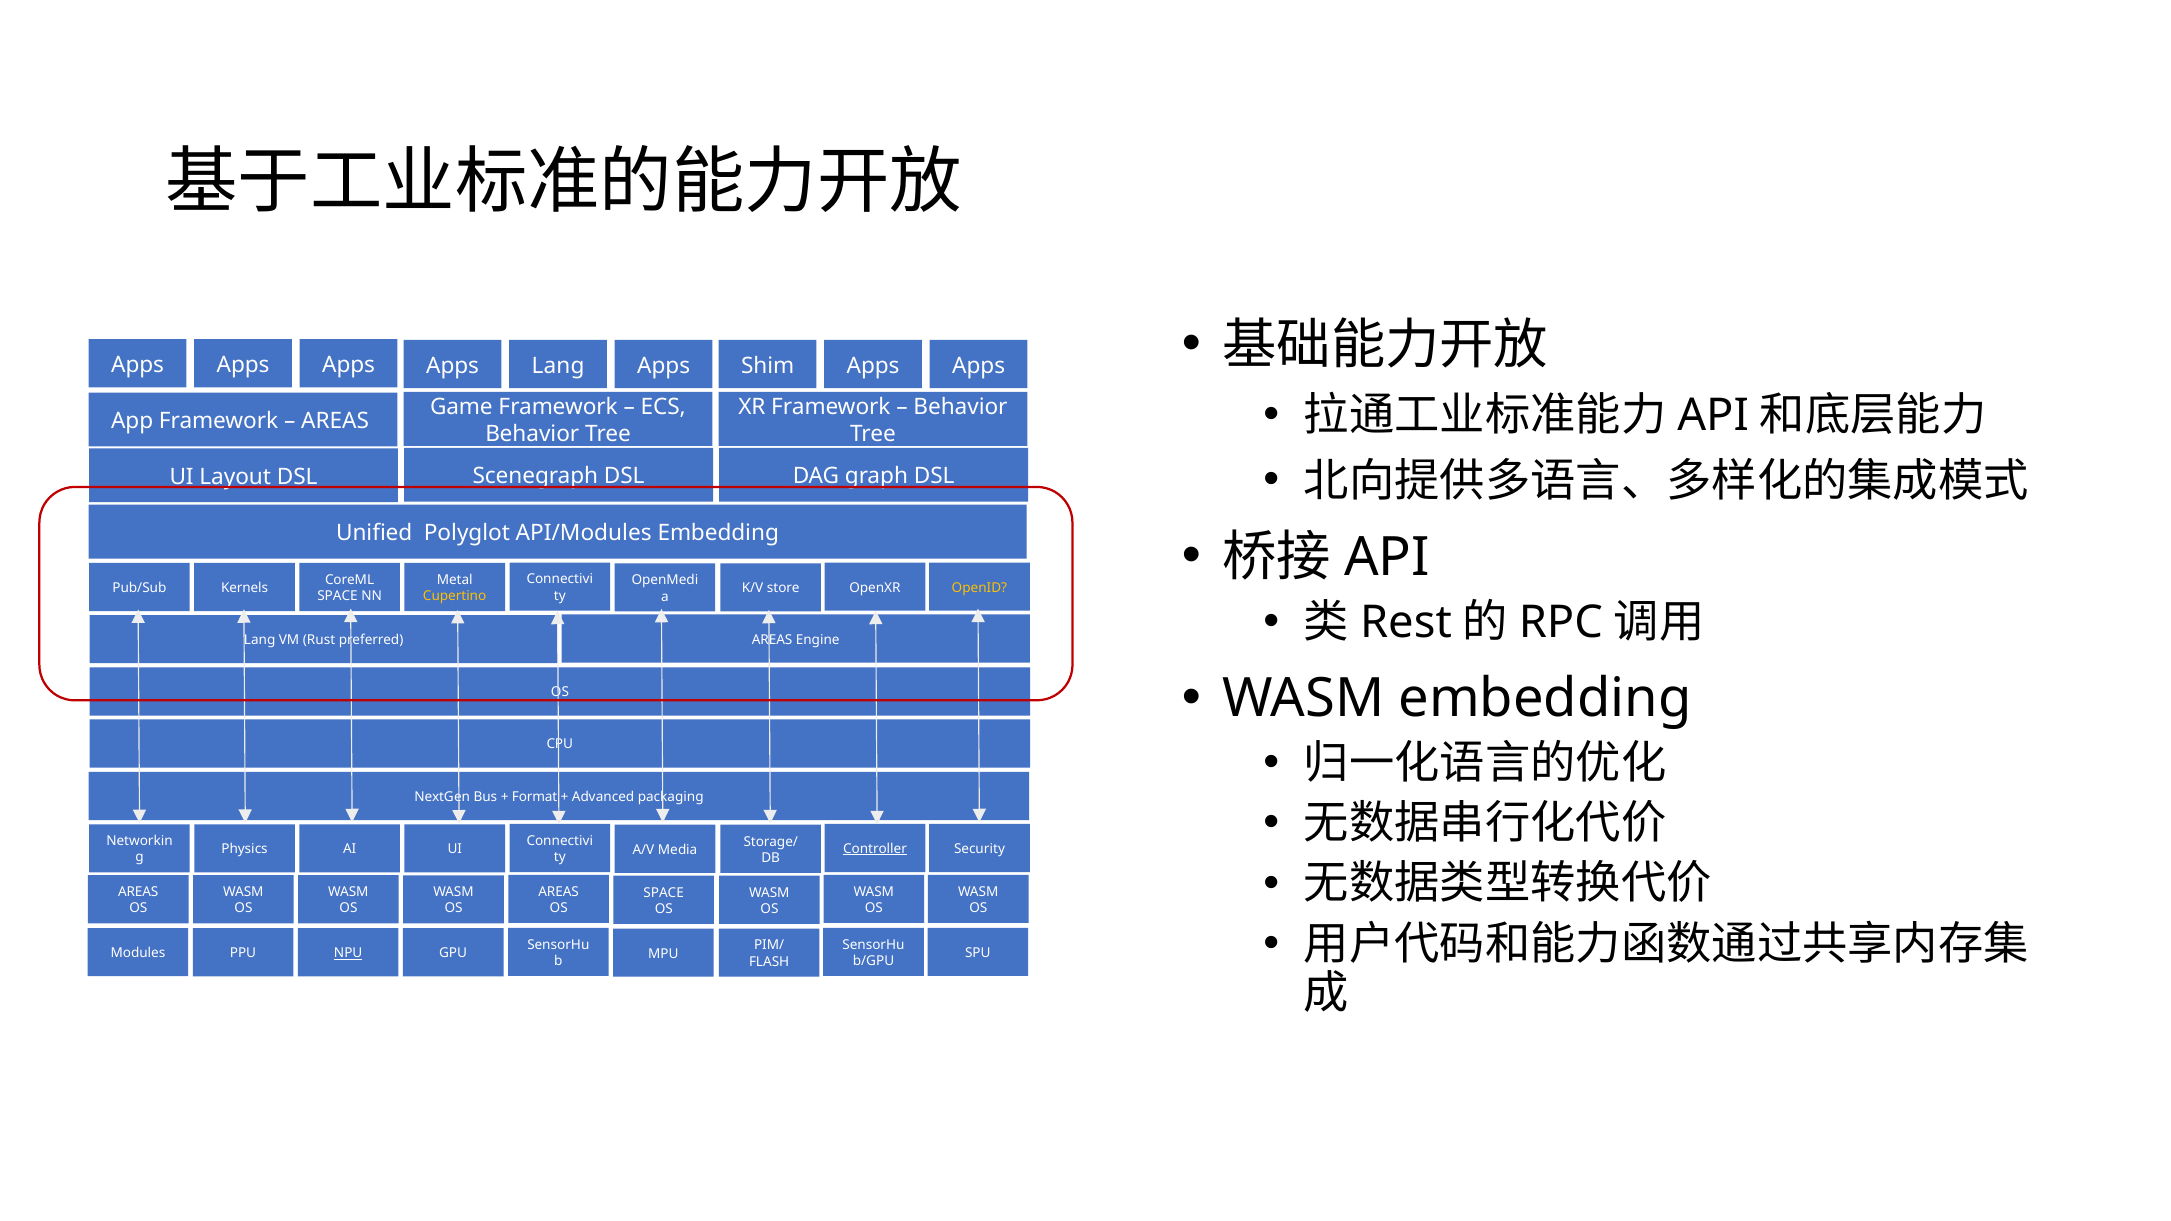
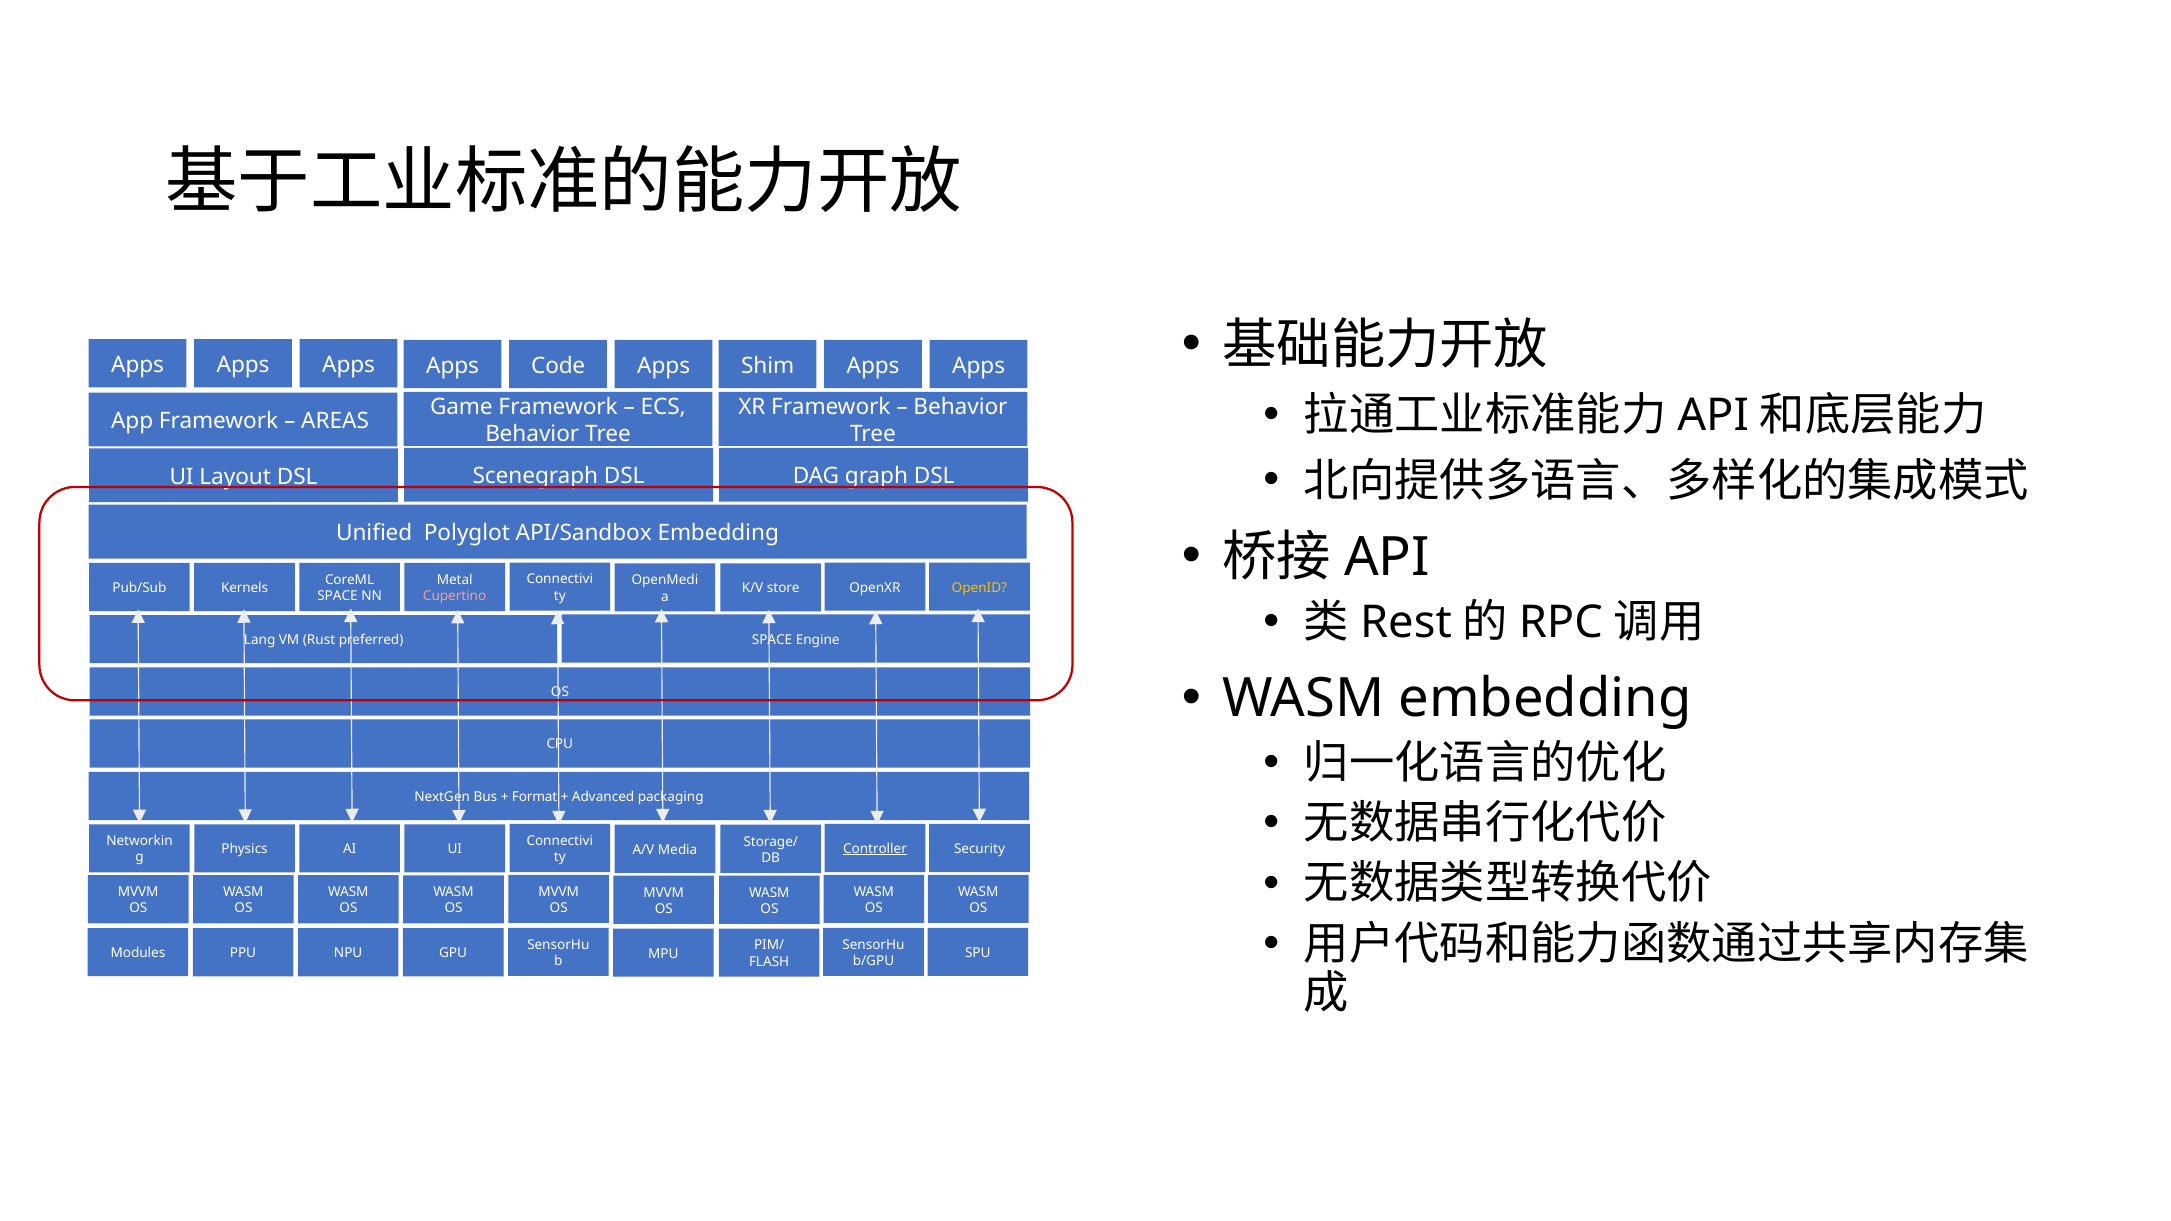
Apps Lang: Lang -> Code (558, 366)
API/Modules: API/Modules -> API/Sandbox (584, 533)
Cupertino colour: yellow -> pink (455, 596)
preferred AREAS: AREAS -> SPACE (772, 640)
AREAS: AREAS -> MVVM (559, 892)
AREAS: AREAS -> MVVM (138, 892)
SPACE: SPACE -> MVVM (664, 893)
NPU underline: present -> none (348, 953)
